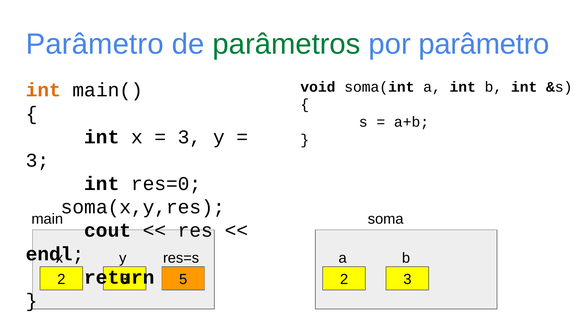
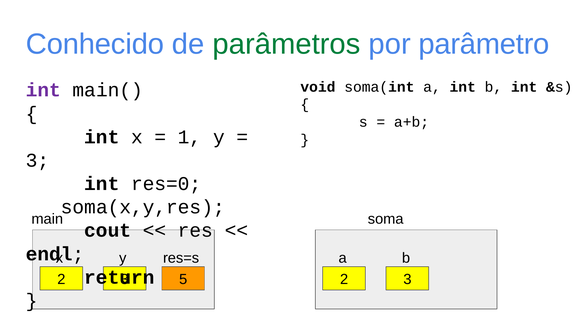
Parâmetro: Parâmetro -> Conhecido (95, 44)
int colour: orange -> purple (43, 90)
3: 3 -> 1 (190, 137)
